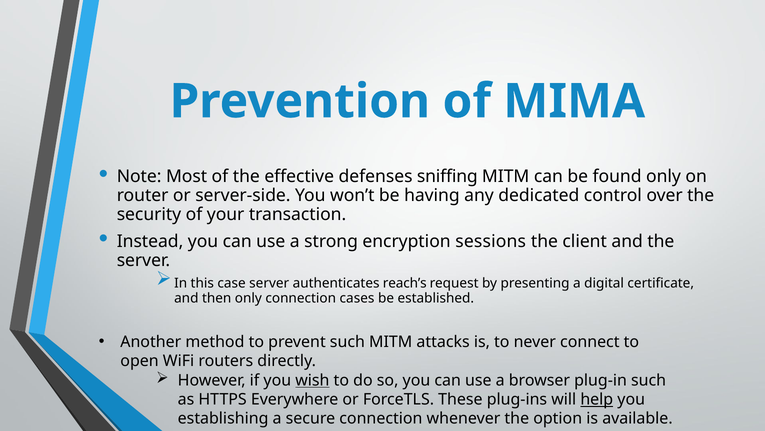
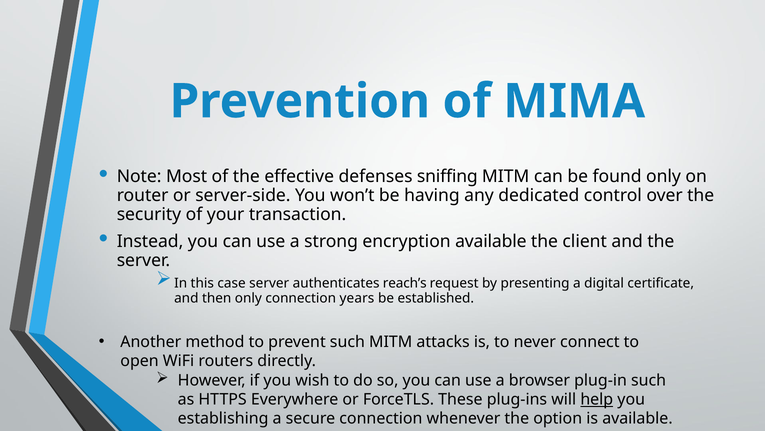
encryption sessions: sessions -> available (491, 241)
cases: cases -> years (357, 298)
wish underline: present -> none (312, 380)
